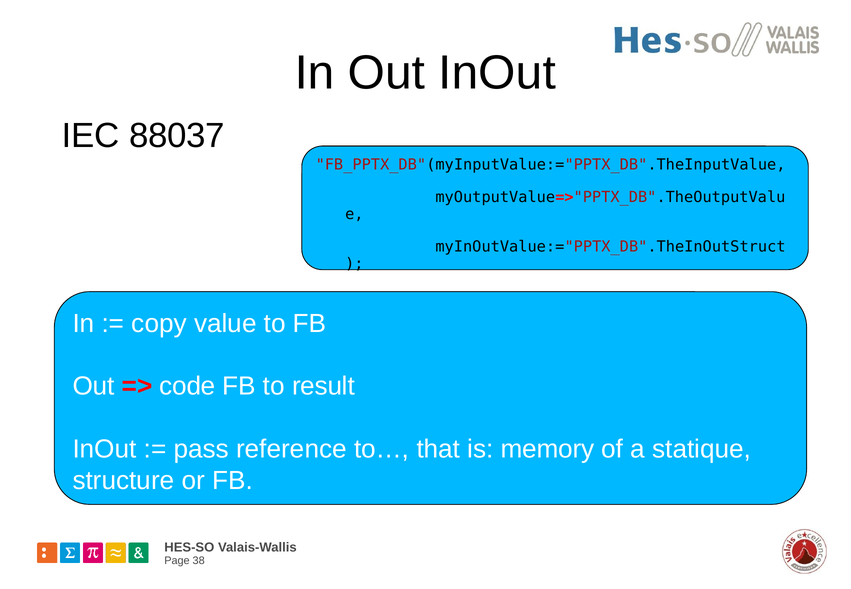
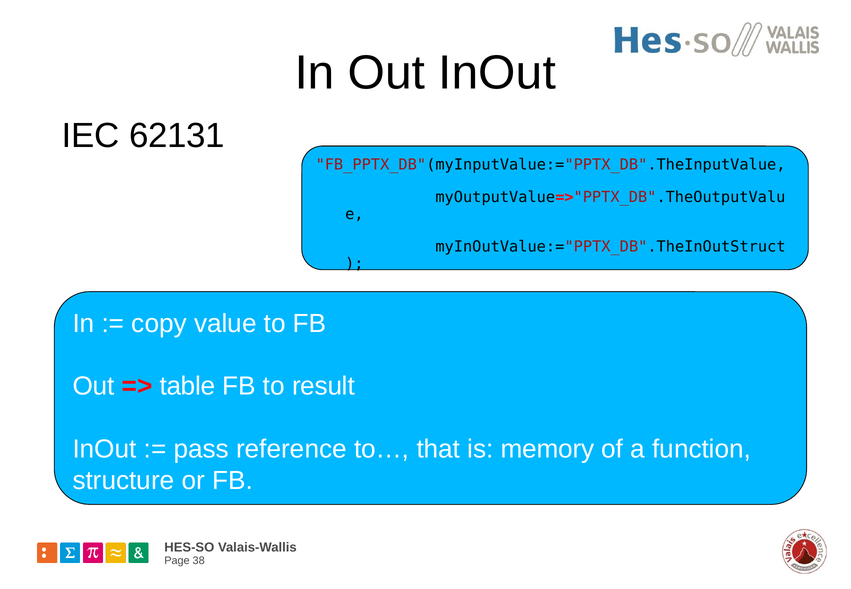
88037: 88037 -> 62131 (177, 136)
code: code -> table (187, 386)
statique: statique -> function (702, 449)
